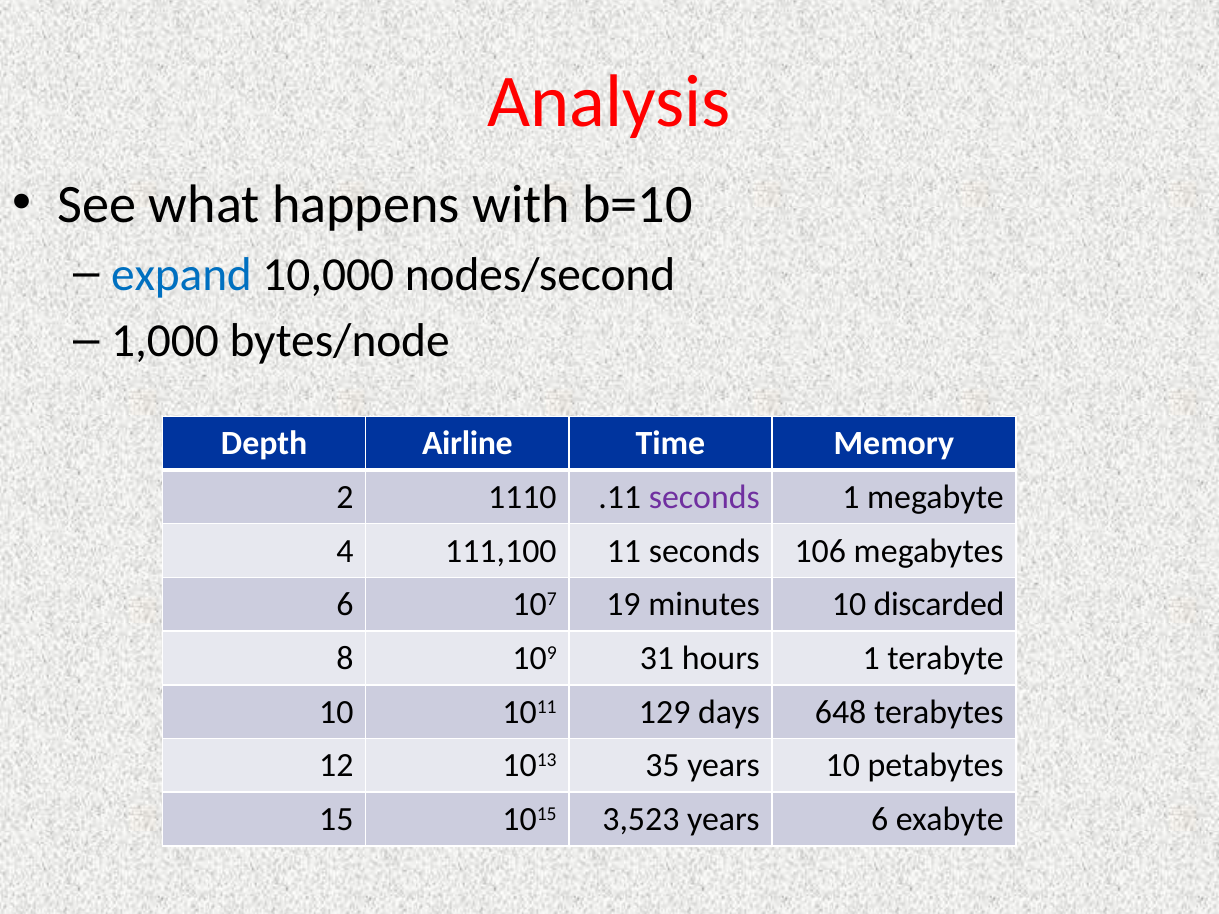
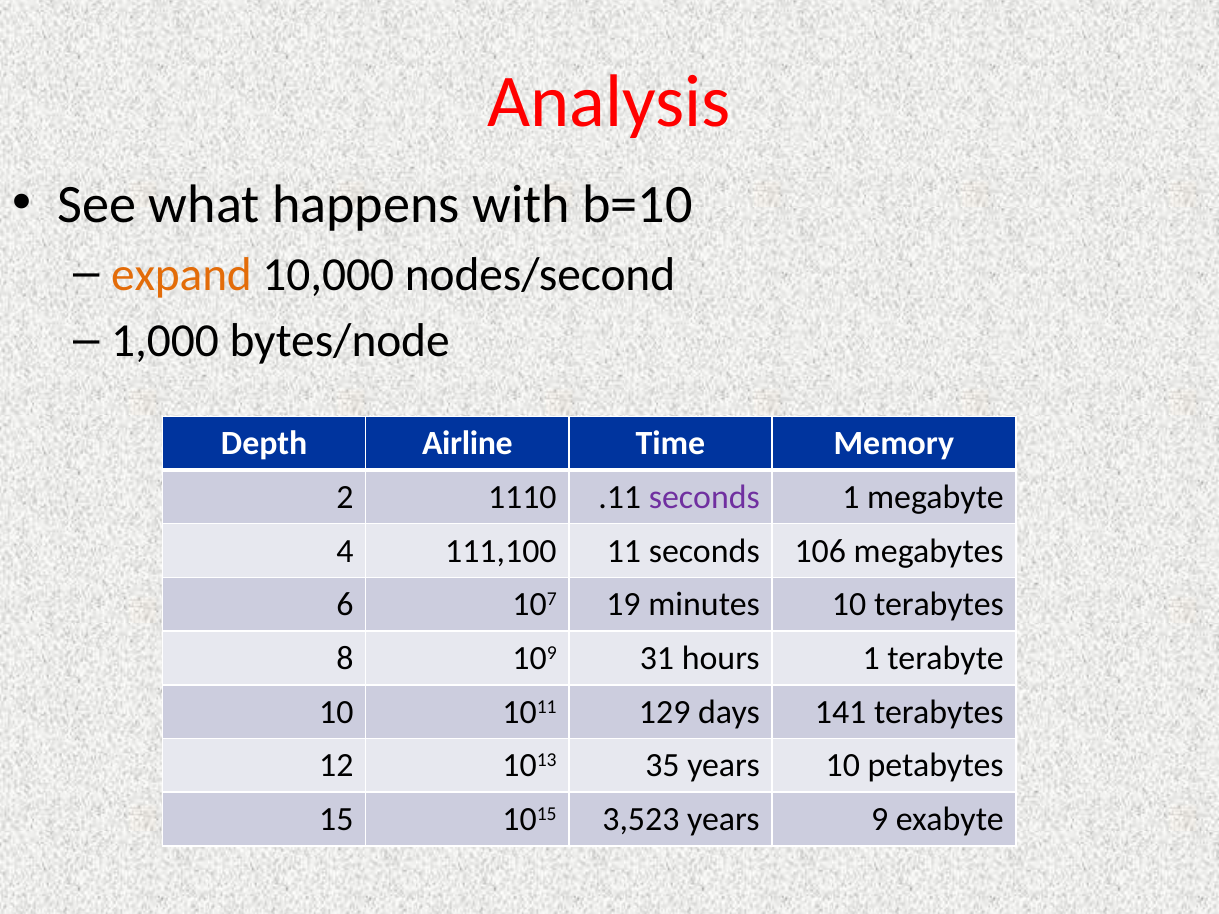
expand colour: blue -> orange (182, 275)
10 discarded: discarded -> terabytes (939, 605)
648: 648 -> 141 (841, 712)
years 6: 6 -> 9 (880, 820)
